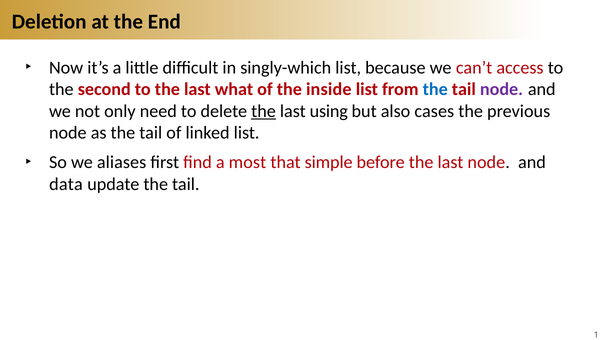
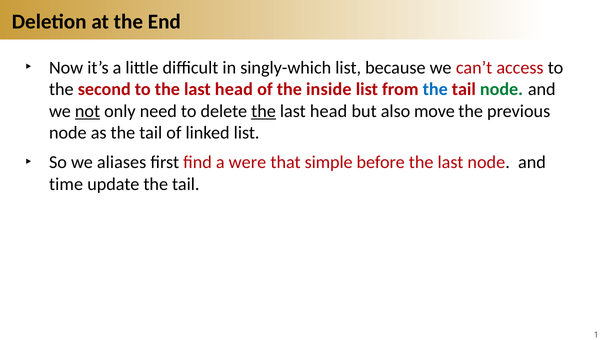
to the last what: what -> head (234, 90)
node colour: purple -> green (501, 90)
not underline: none -> present (88, 111)
using: using -> head (329, 111)
cases: cases -> move (434, 111)
most: most -> were (247, 162)
data: data -> time (66, 184)
